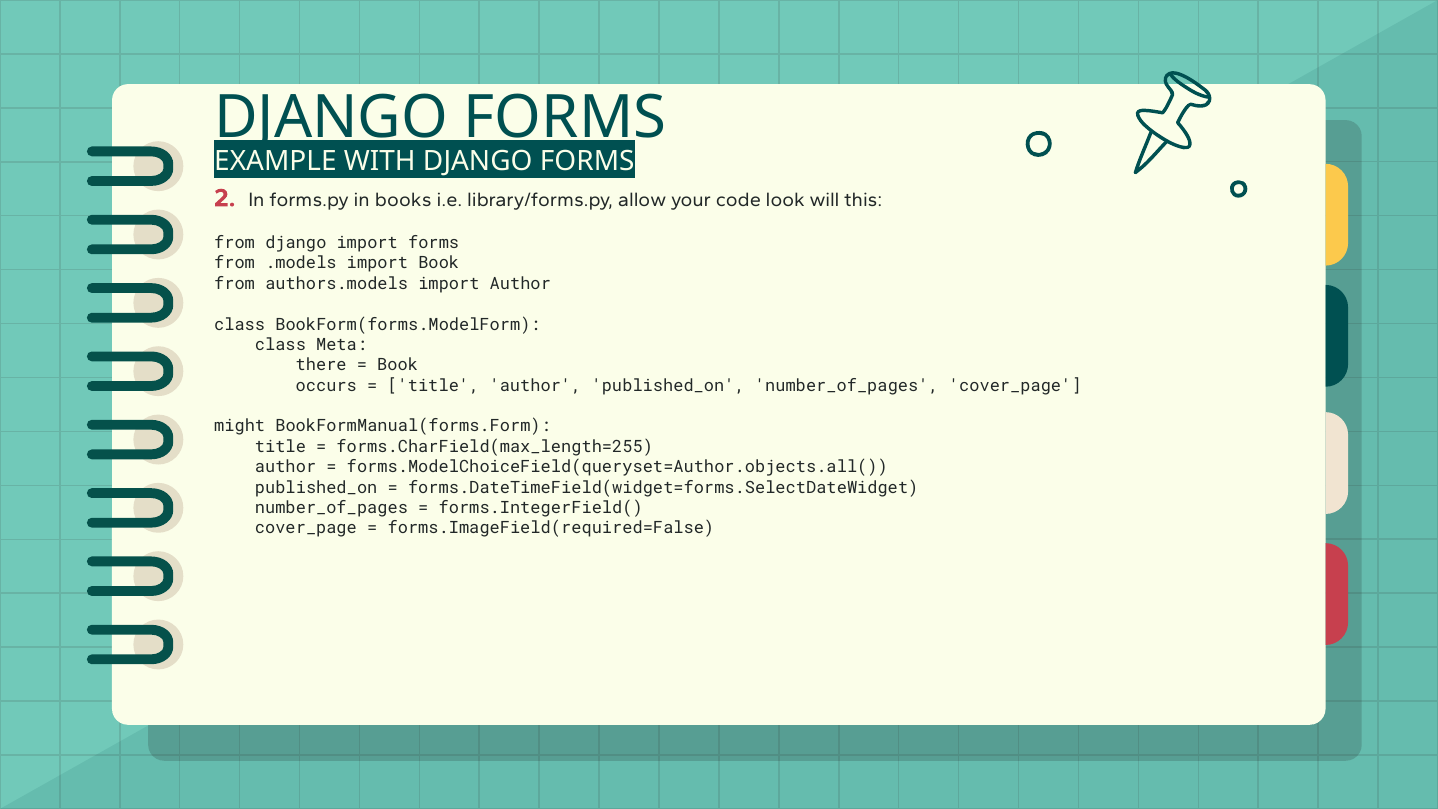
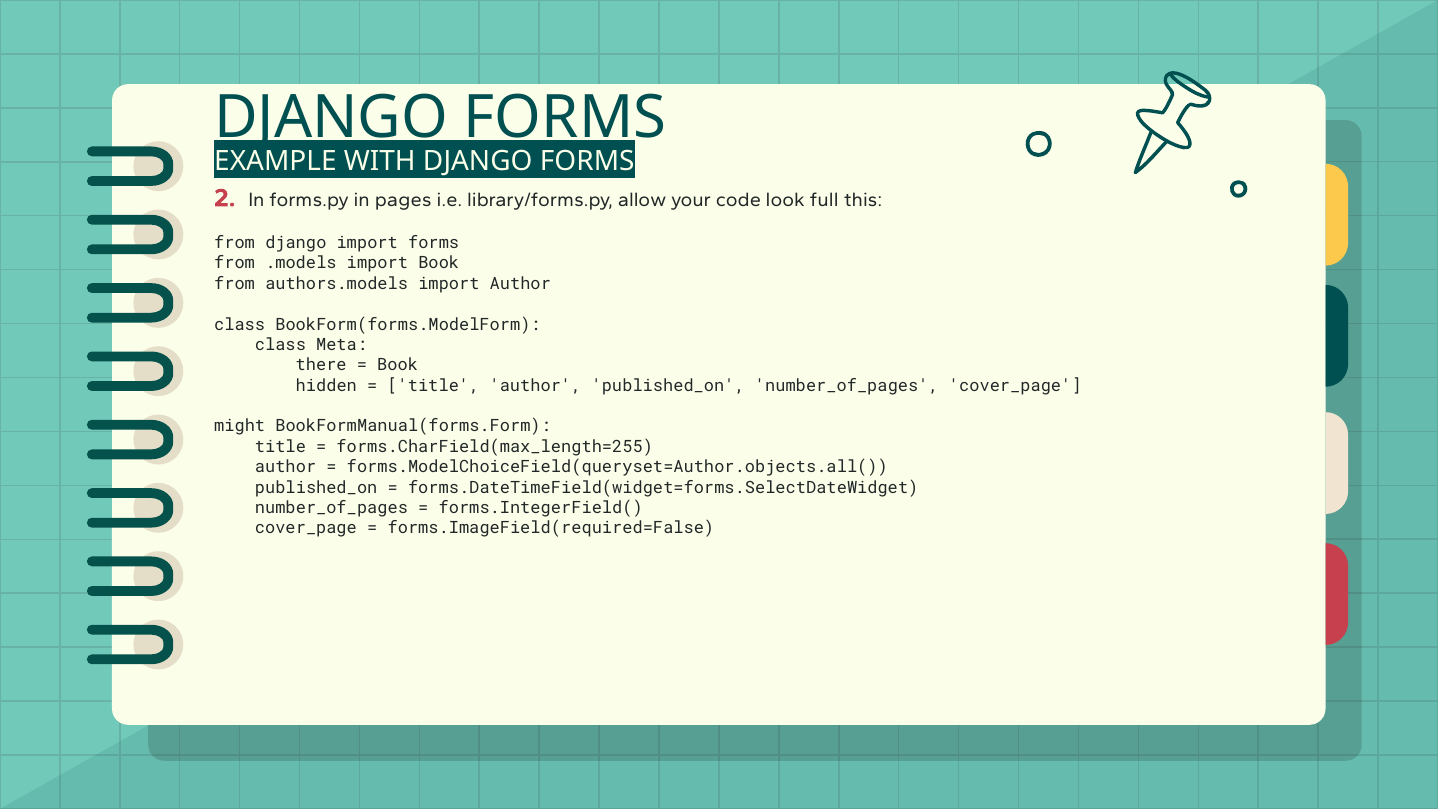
books: books -> pages (403, 200)
will: will -> full (824, 200)
occurs: occurs -> hidden (326, 386)
